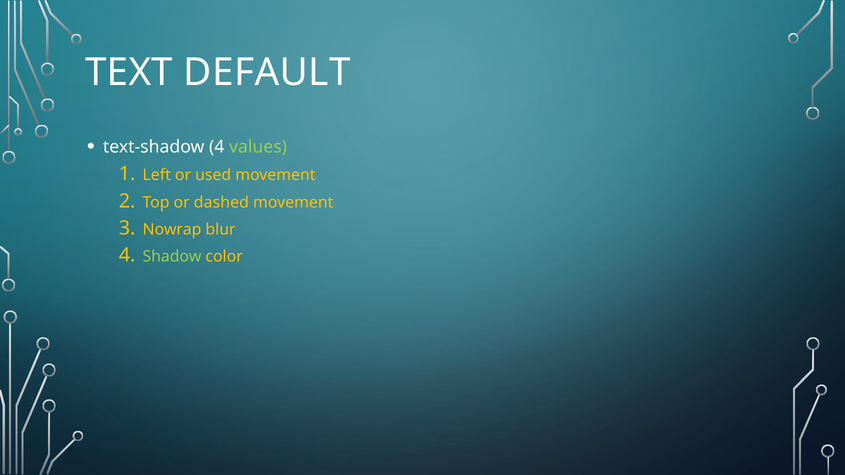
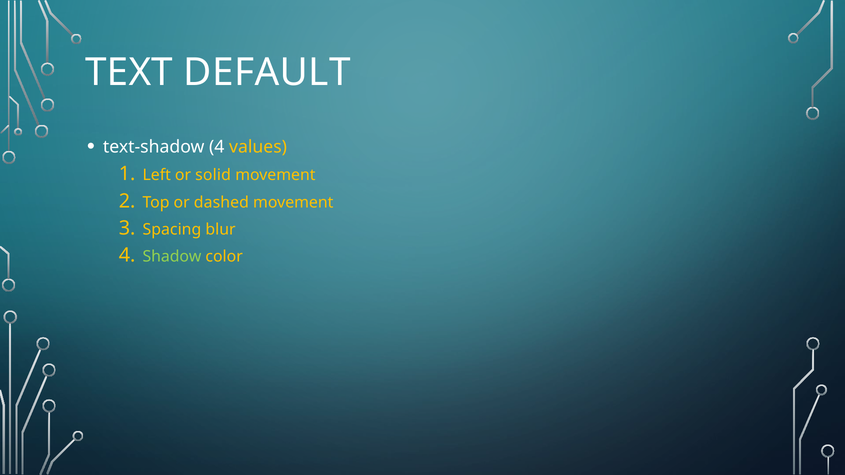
values colour: light green -> yellow (258, 147)
used: used -> solid (213, 175)
Nowrap: Nowrap -> Spacing (172, 230)
